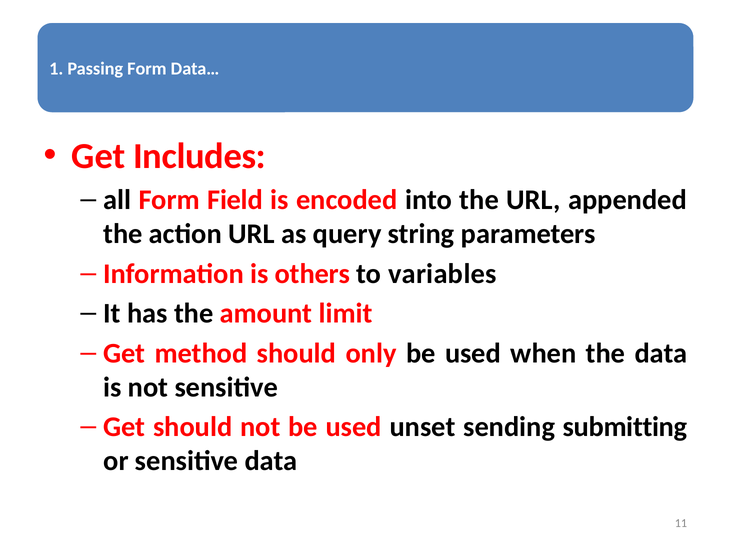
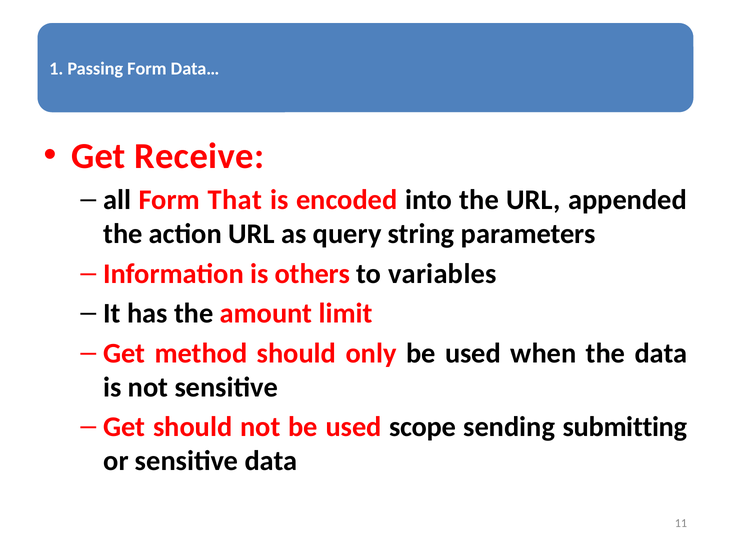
Includes: Includes -> Receive (199, 156)
Field: Field -> That (235, 200)
unset: unset -> scope (423, 427)
